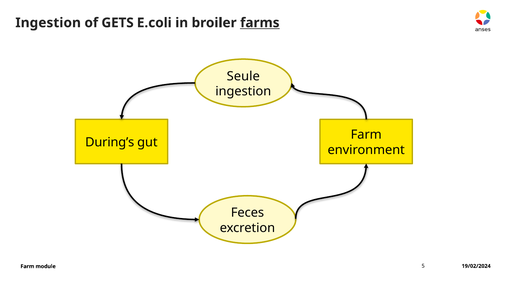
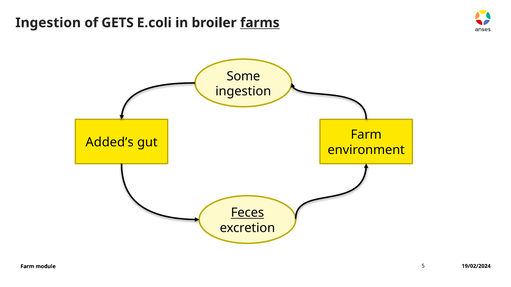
Seule: Seule -> Some (243, 76)
During’s: During’s -> Added’s (110, 143)
Feces underline: none -> present (247, 213)
